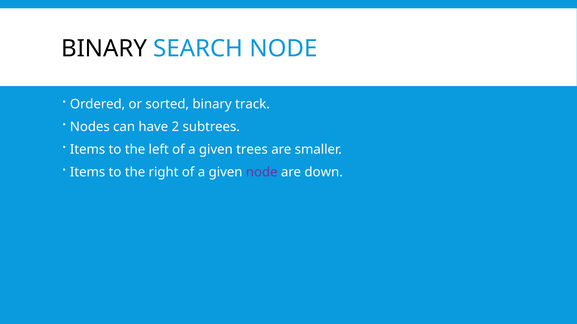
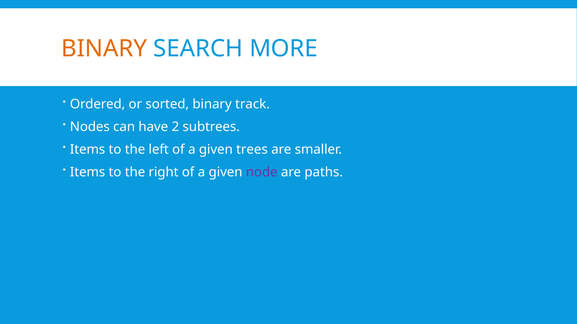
BINARY colour: black -> orange (104, 49)
SEARCH NODE: NODE -> MORE (284, 49)
down: down -> paths (324, 173)
